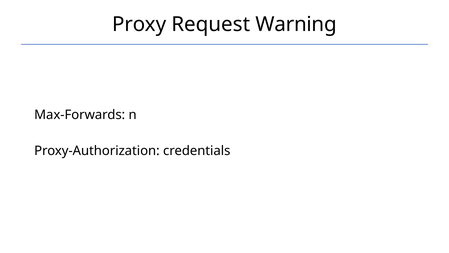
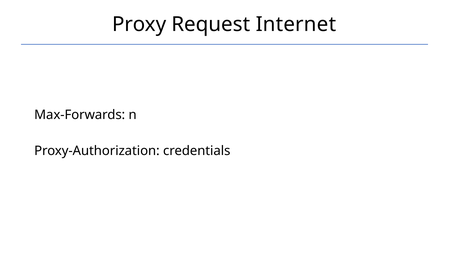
Warning: Warning -> Internet (296, 24)
